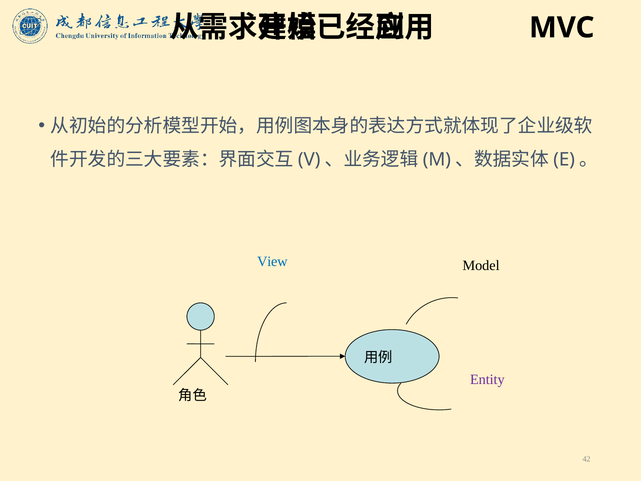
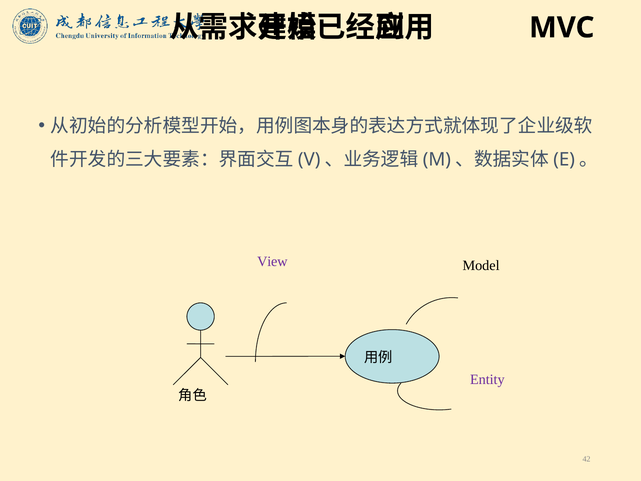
View colour: blue -> purple (272, 261)
